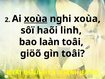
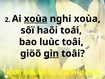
linh: linh -> toái (71, 30)
laàn: laàn -> luùc (49, 42)
gìn underline: none -> present (51, 53)
